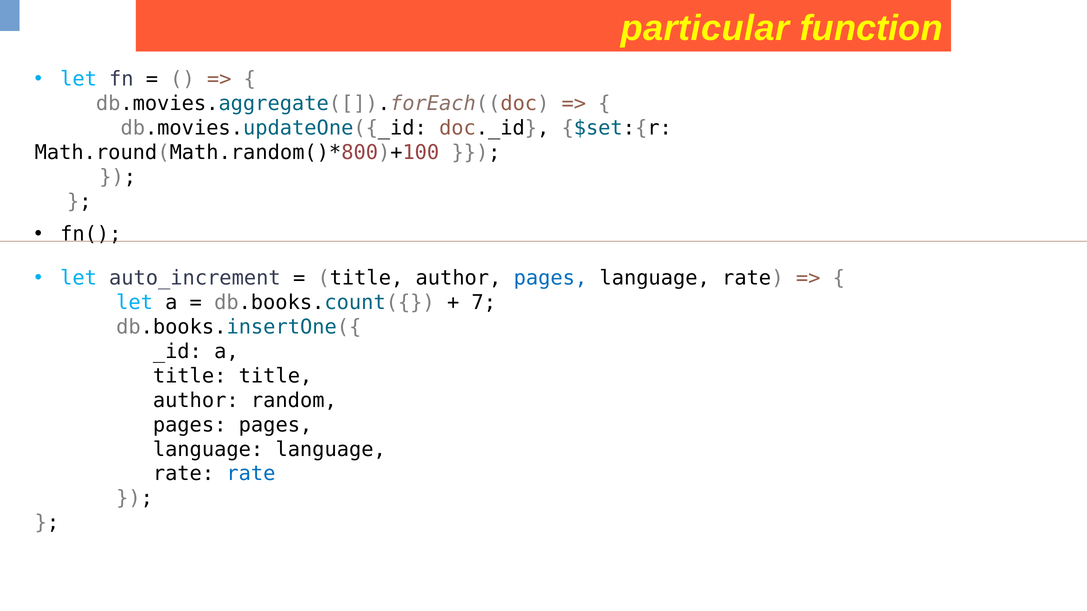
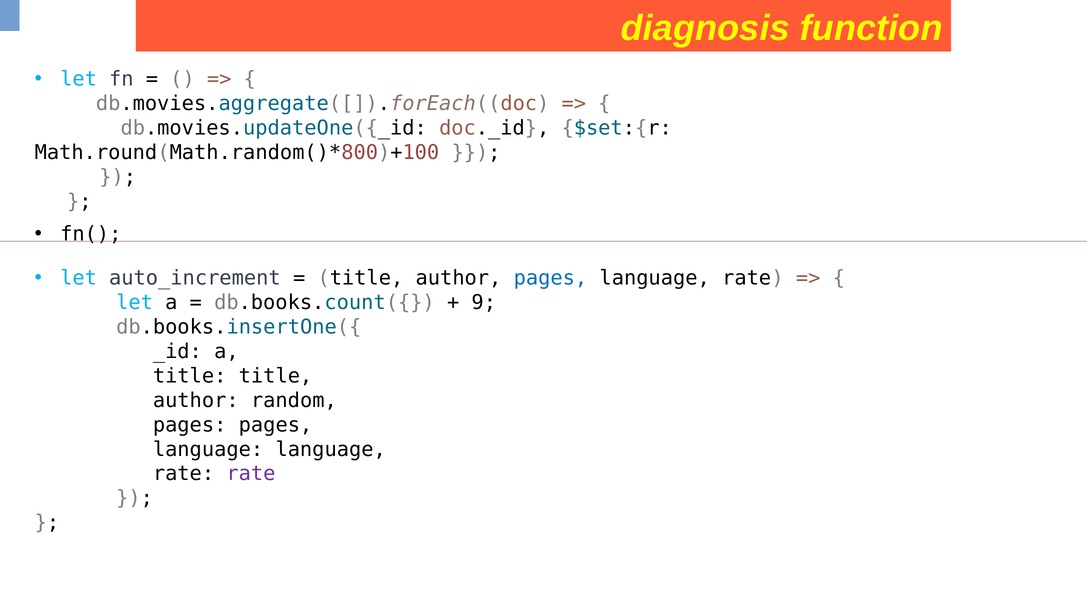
particular: particular -> diagnosis (705, 28)
7: 7 -> 9 (484, 303)
rate colour: blue -> purple (251, 474)
